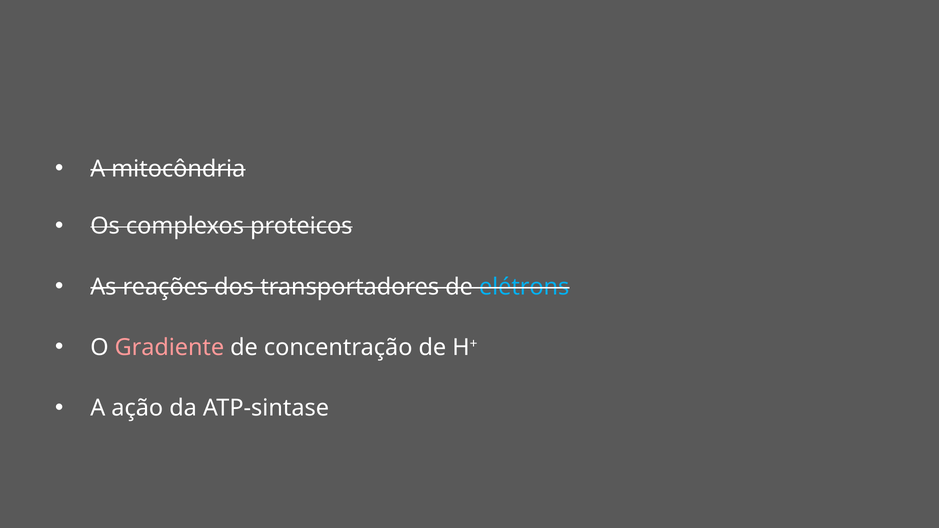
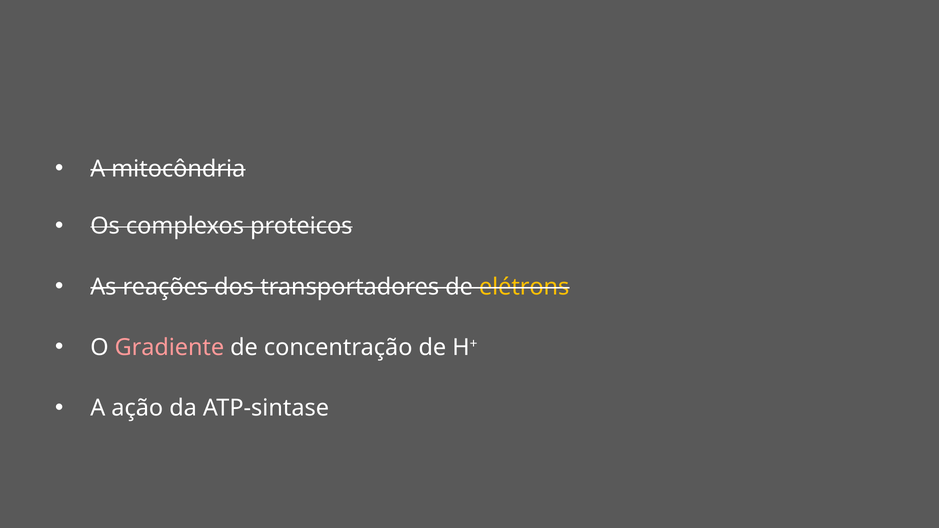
elétrons colour: light blue -> yellow (524, 287)
